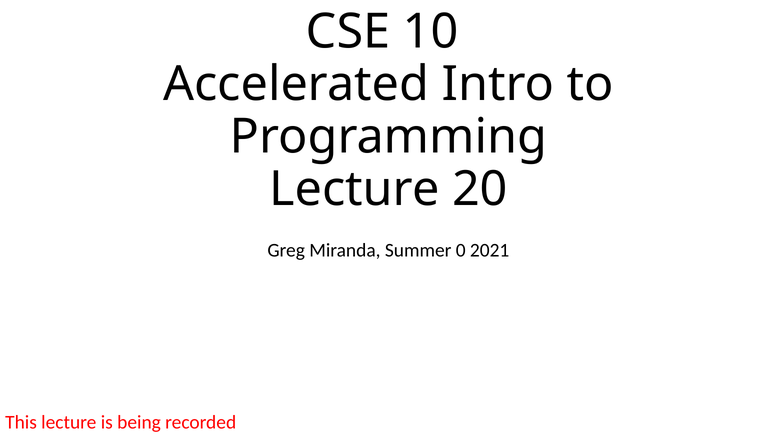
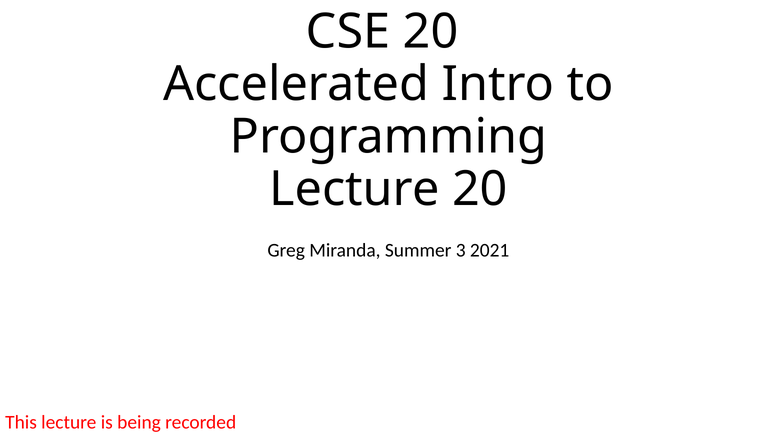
CSE 10: 10 -> 20 (431, 32)
0: 0 -> 3 (461, 250)
